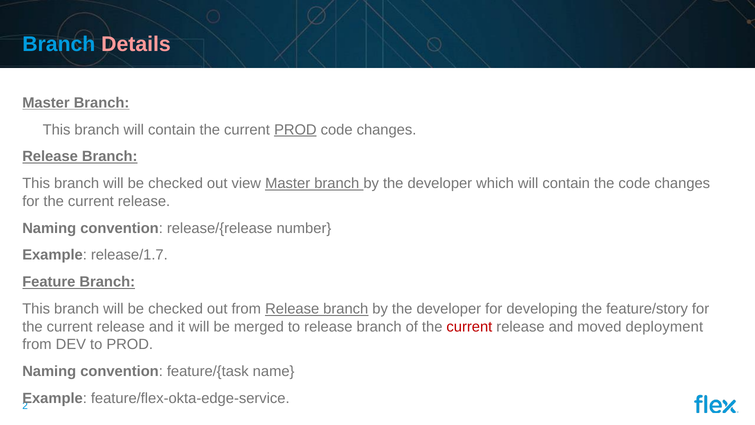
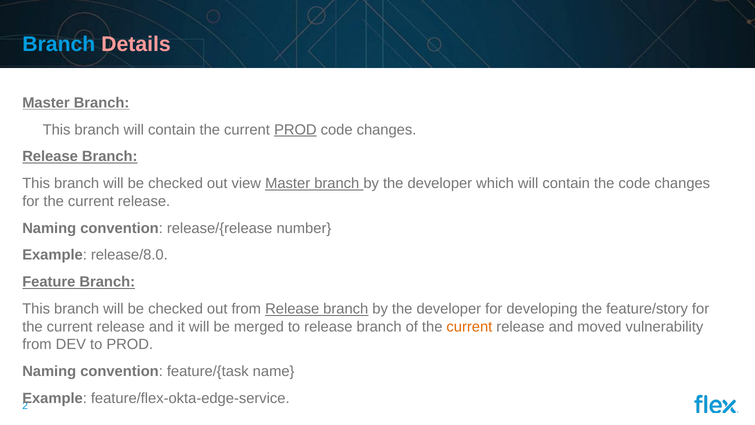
release/1.7: release/1.7 -> release/8.0 (129, 255)
current colour: red -> orange (469, 326)
deployment: deployment -> vulnerability (664, 326)
